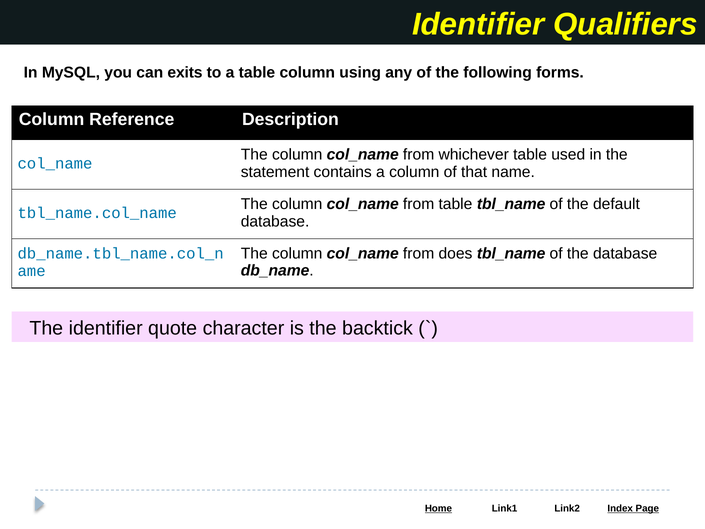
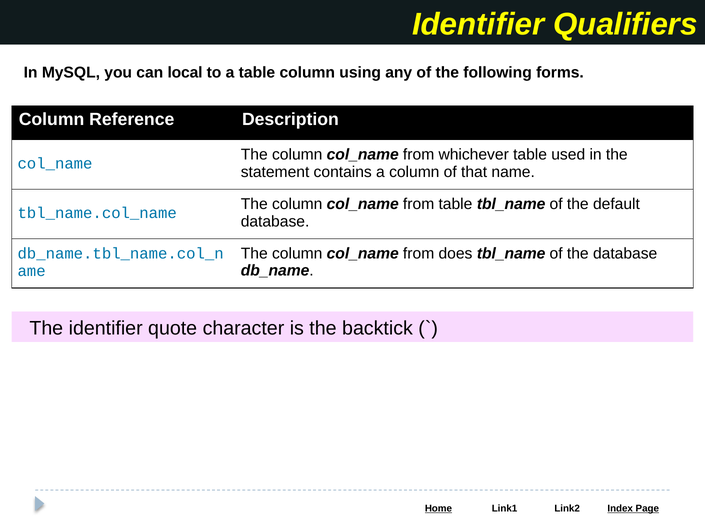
exits: exits -> local (185, 73)
